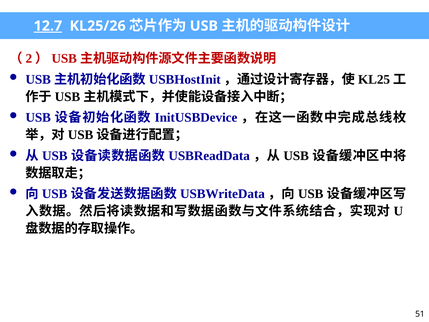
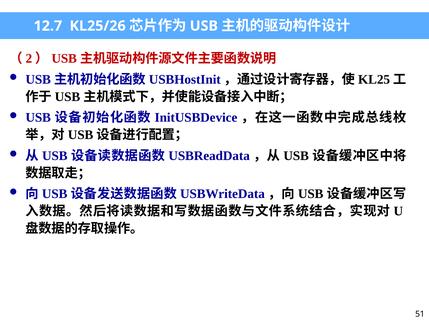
12.7 underline: present -> none (48, 26)
